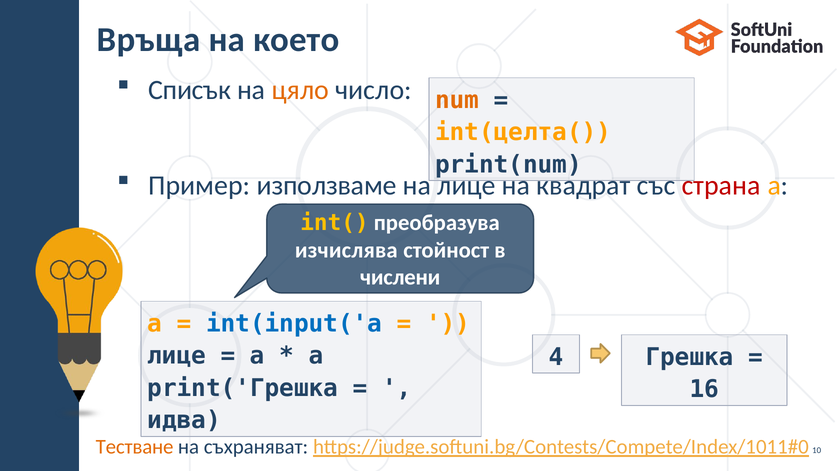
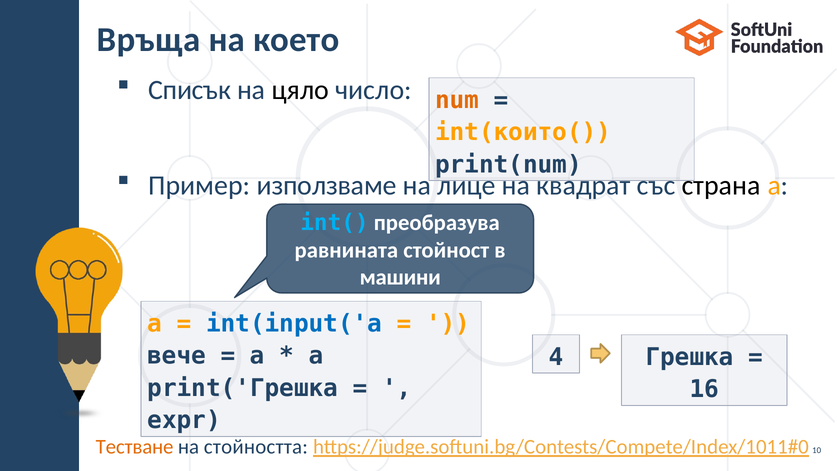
цяло colour: orange -> black (300, 90)
int(целта(: int(целта( -> int(които( (523, 132)
страна colour: red -> black (721, 186)
int( colour: yellow -> light blue (334, 223)
изчислява: изчислява -> равнината (346, 250)
числени: числени -> машини (400, 277)
лице: лице -> вече (177, 356)
идва: идва -> expr (184, 420)
съхраняват: съхраняват -> стойността (256, 447)
